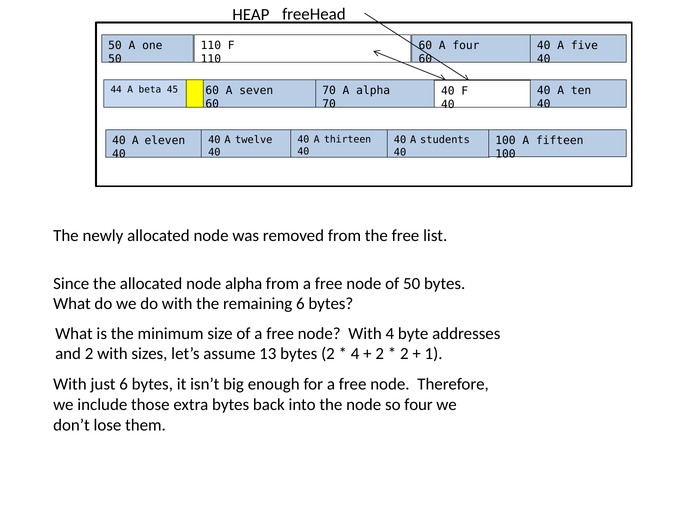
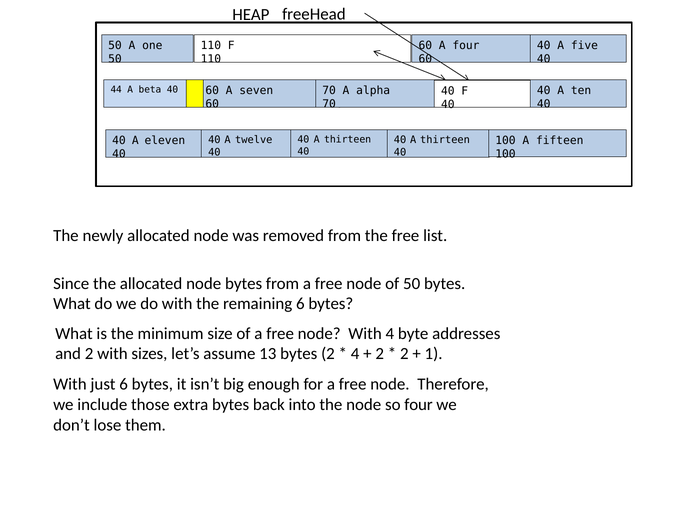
beta 45: 45 -> 40 (172, 89)
students: students -> thirteen (445, 140)
node alpha: alpha -> bytes (244, 283)
